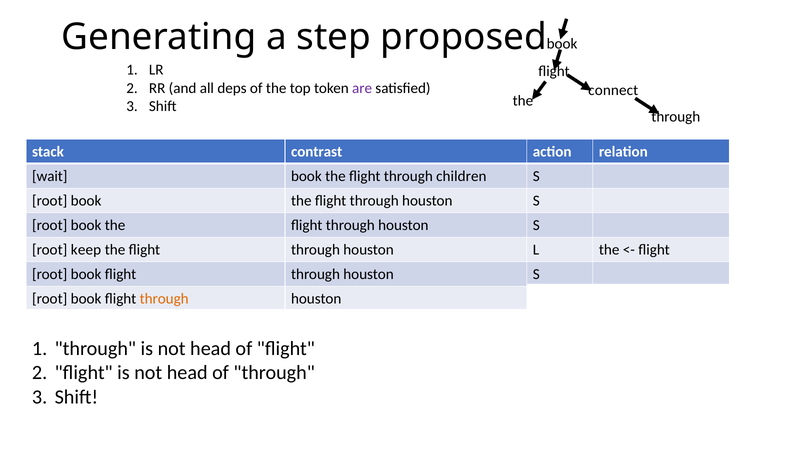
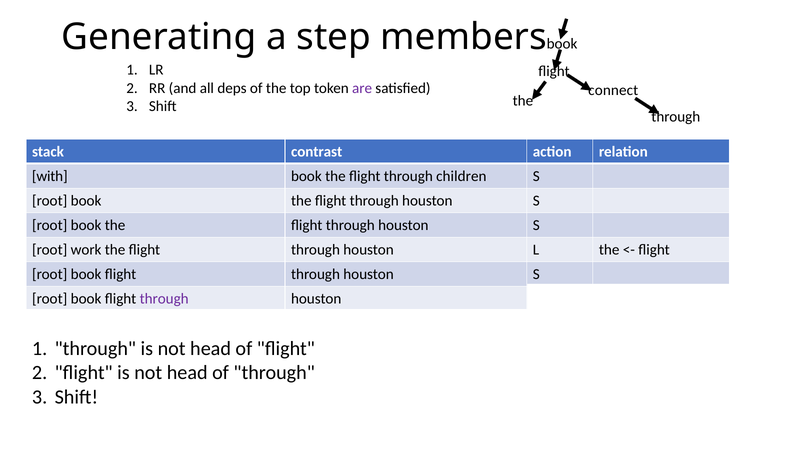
proposed: proposed -> members (464, 37)
wait: wait -> with (50, 176)
keep: keep -> work (86, 249)
through colour: orange -> purple (164, 298)
